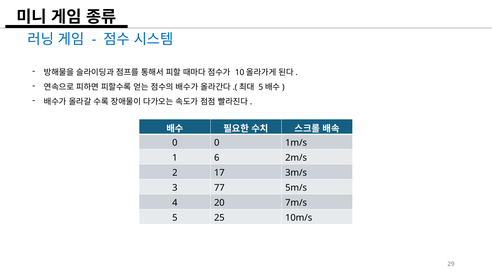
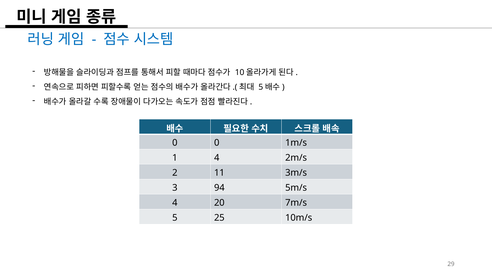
1 6: 6 -> 4 (217, 158)
17: 17 -> 11 (219, 173)
77: 77 -> 94 (219, 188)
